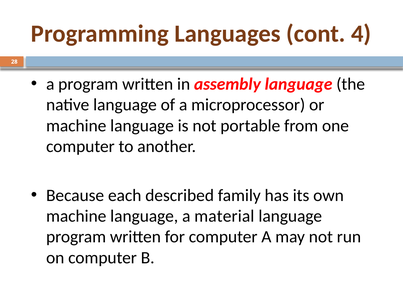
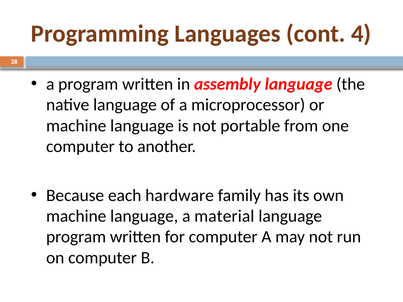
described: described -> hardware (180, 195)
